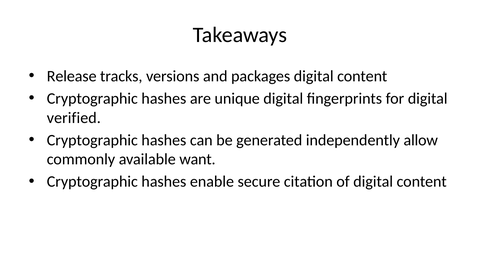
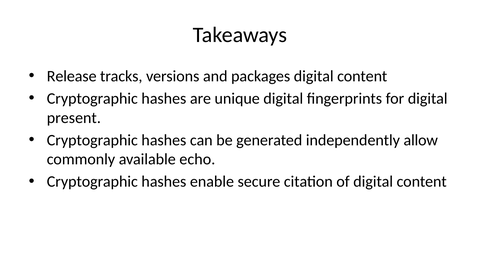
verified: verified -> present (74, 118)
want: want -> echo (197, 159)
